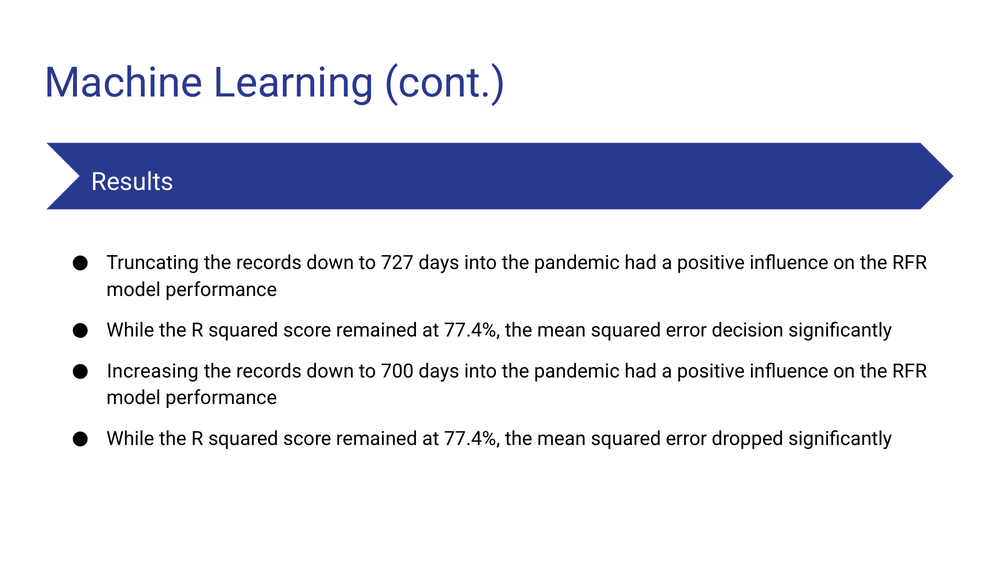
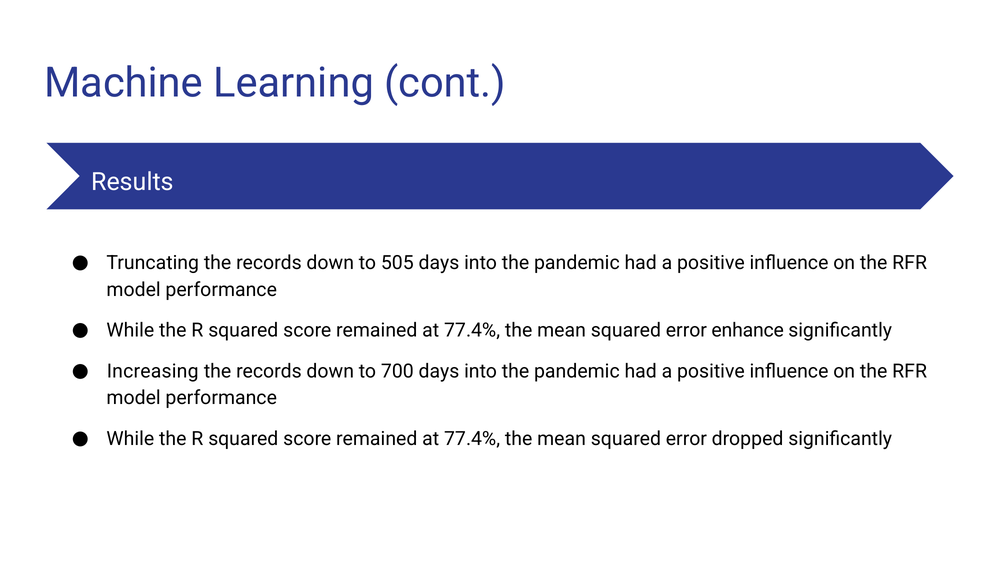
727: 727 -> 505 (397, 263)
decision: decision -> enhance (748, 330)
